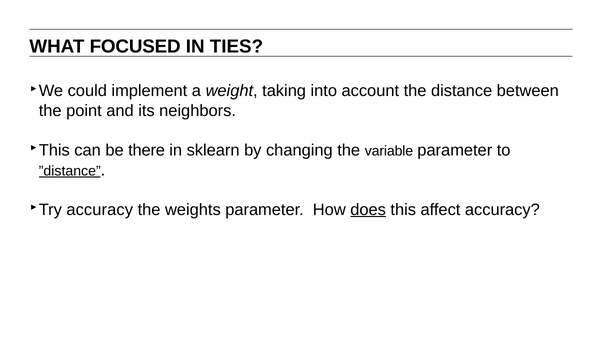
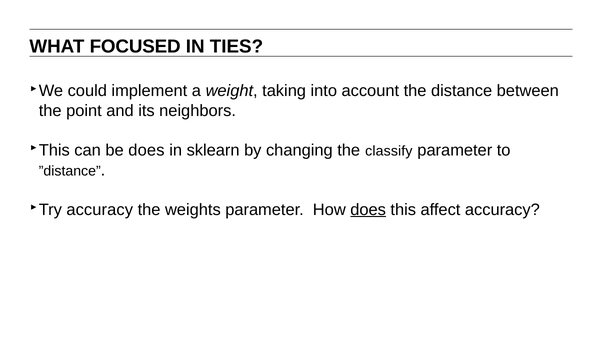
be there: there -> does (146, 150)
variable: variable -> classify (389, 151)
”distance underline: present -> none (70, 171)
